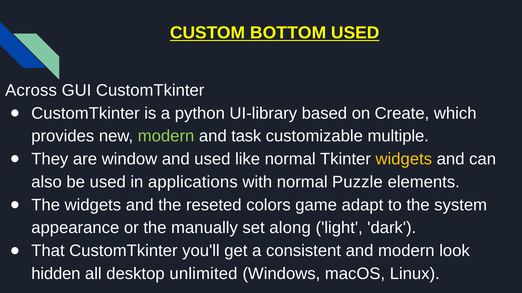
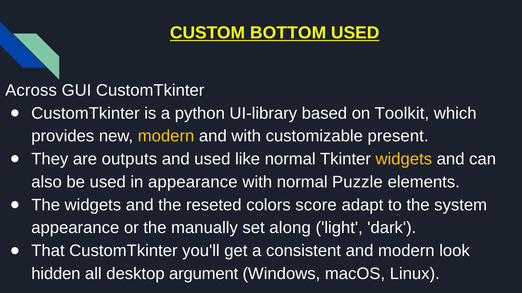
Create: Create -> Toolkit (402, 113)
modern colour: light green -> yellow (166, 136)
and task: task -> with (246, 136)
multiple: multiple -> present (398, 136)
window: window -> outputs (129, 159)
in applications: applications -> appearance (193, 182)
game: game -> score (316, 205)
unlimited: unlimited -> argument (204, 274)
